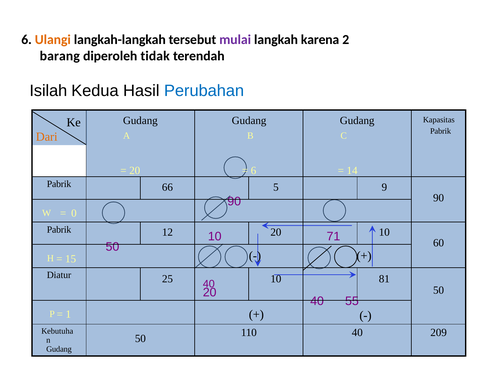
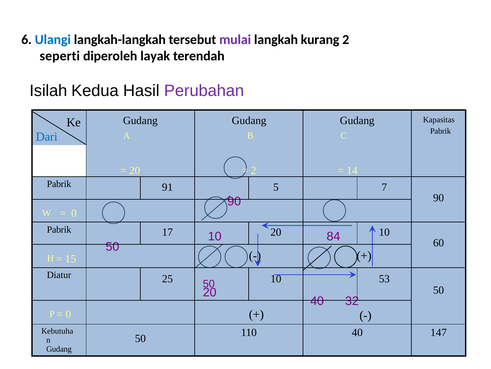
Ulangi colour: orange -> blue (53, 40)
karena: karena -> kurang (320, 40)
barang: barang -> seperti (60, 56)
tidak: tidak -> layak (155, 56)
Perubahan colour: blue -> purple (204, 91)
Dari colour: orange -> blue (47, 137)
6: 6 -> 2 (254, 170)
66: 66 -> 91 (167, 187)
9: 9 -> 7 (384, 187)
12: 12 -> 17 (167, 232)
71: 71 -> 84 (333, 236)
25 40: 40 -> 50 (209, 283)
81: 81 -> 53 (384, 278)
55: 55 -> 32 (352, 300)
1: 1 -> 0 (68, 314)
209: 209 -> 147 (439, 332)
